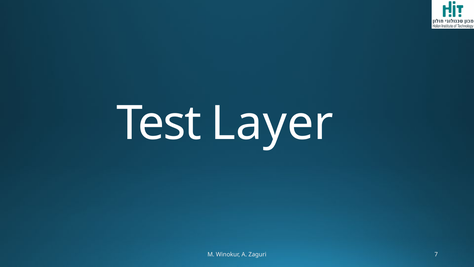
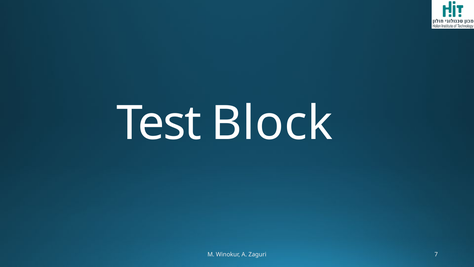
Layer: Layer -> Block (272, 123)
